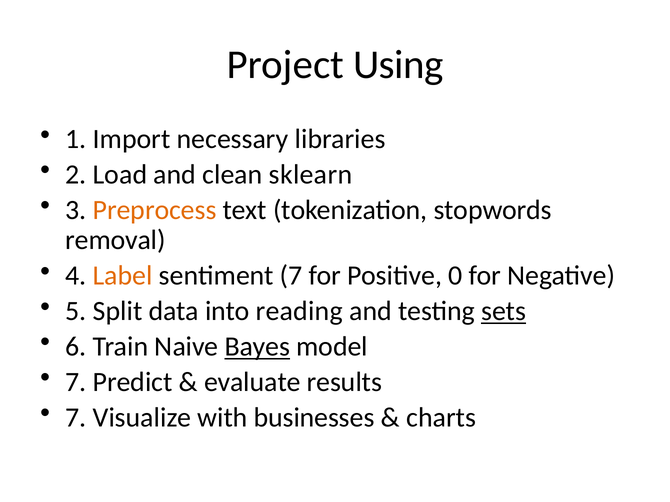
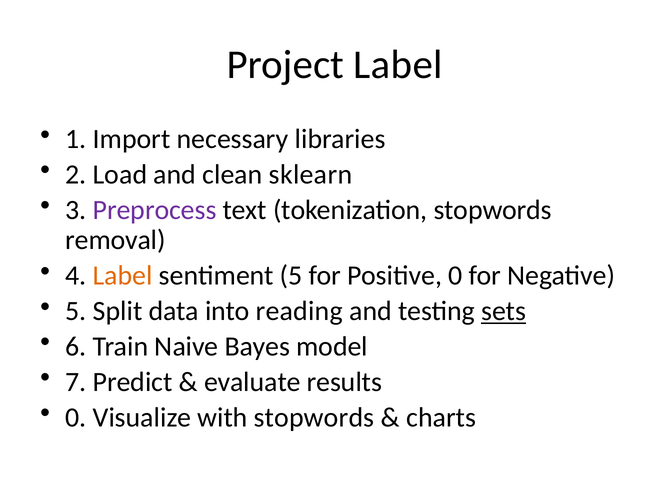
Project Using: Using -> Label (398, 65)
Preprocess colour: orange -> purple (155, 210)
sentiment 7: 7 -> 5 (291, 276)
Bayes underline: present -> none (257, 347)
7: 7 -> 0 (76, 418)
with businesses: businesses -> stopwords (314, 418)
